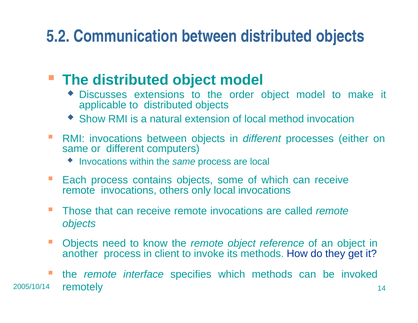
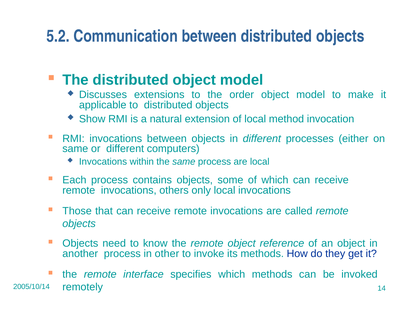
client: client -> other (167, 254)
